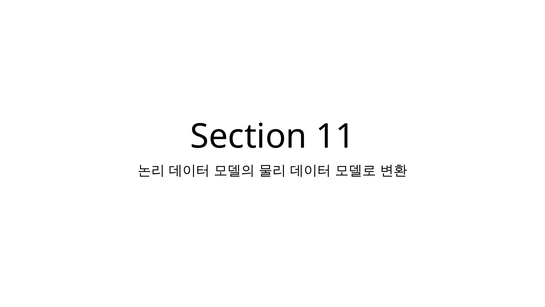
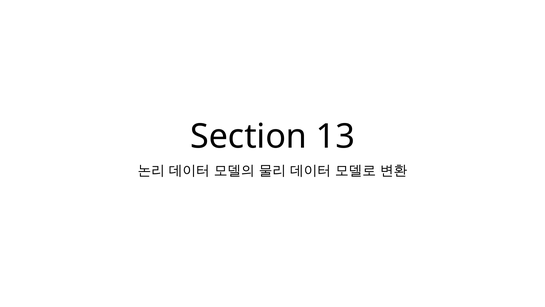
11: 11 -> 13 (335, 136)
